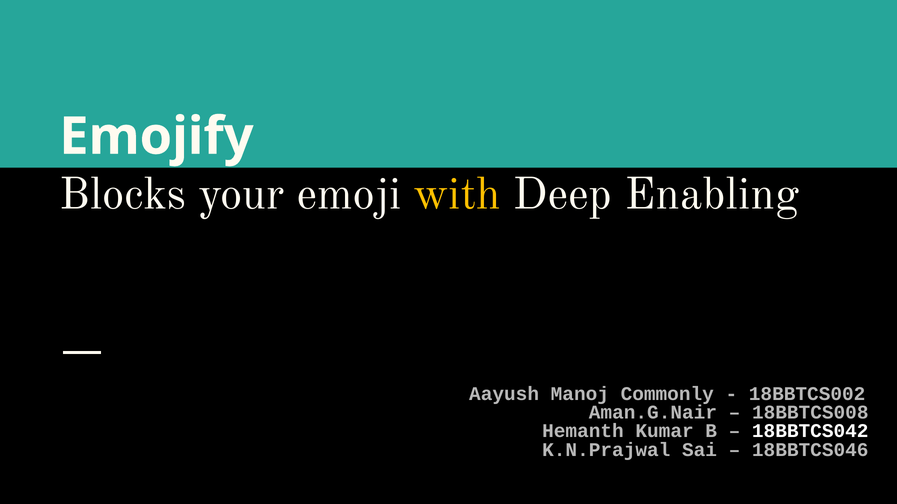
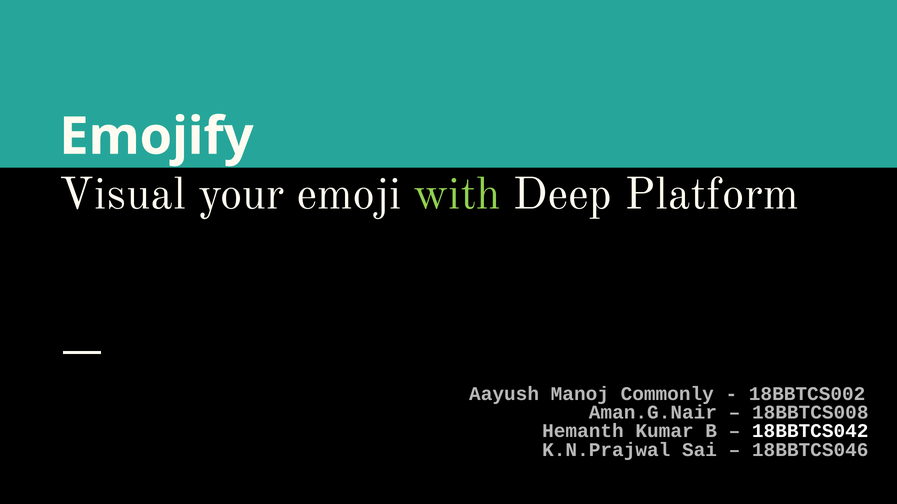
Blocks: Blocks -> Visual (122, 194)
with colour: yellow -> light green (457, 194)
Enabling: Enabling -> Platform (712, 194)
